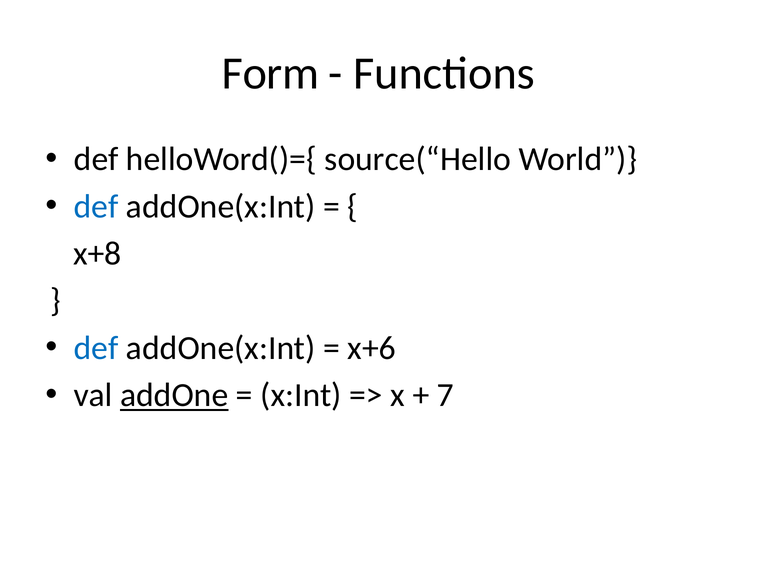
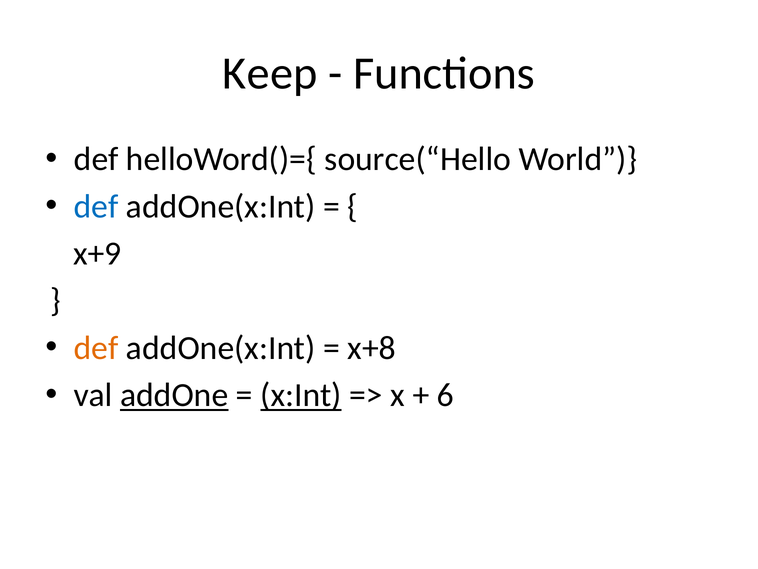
Form: Form -> Keep (270, 73)
x+8: x+8 -> x+9 (97, 253)
def colour: blue -> orange (96, 348)
x+6: x+6 -> x+8 (372, 348)
x:Int underline: none -> present (301, 395)
7: 7 -> 6 (445, 395)
